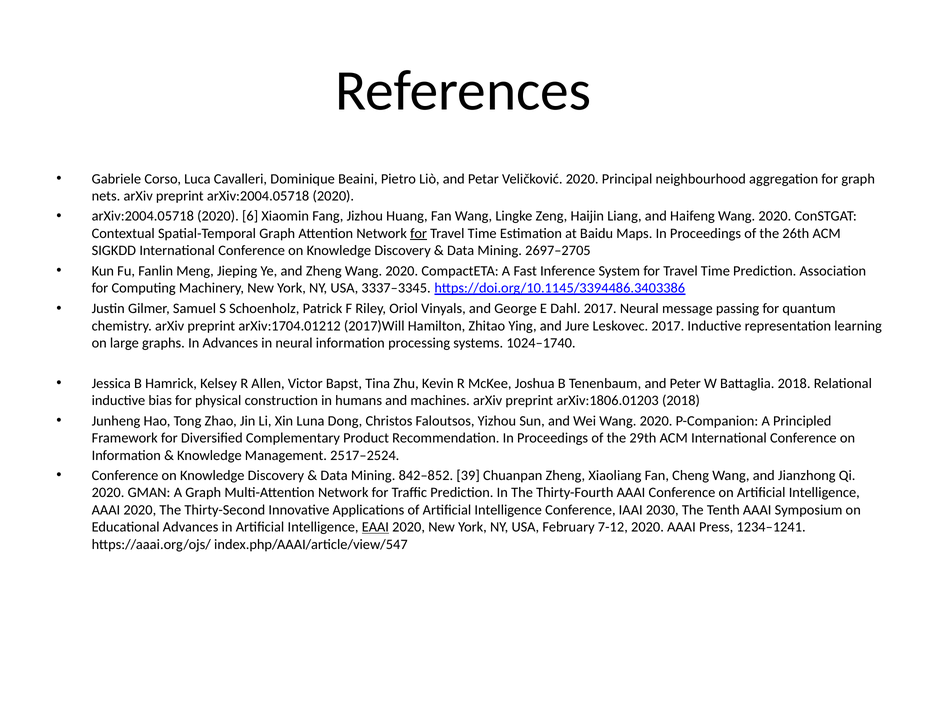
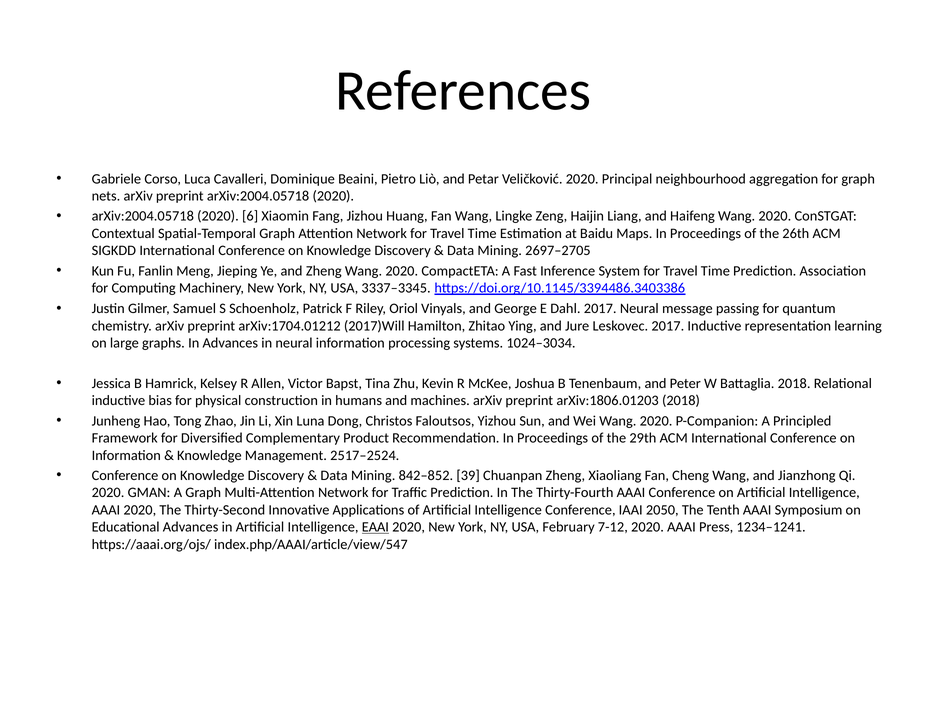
for underline: present -> none (419, 233)
1024–1740: 1024–1740 -> 1024–3034 (541, 343)
2030: 2030 -> 2050 (662, 510)
